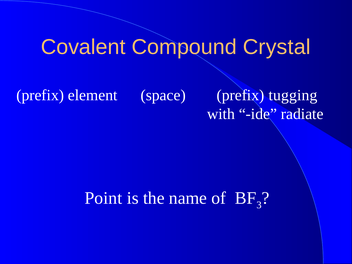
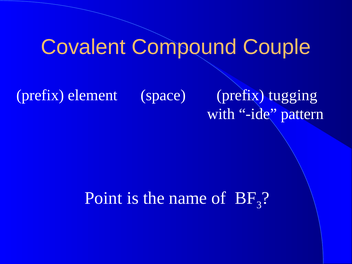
Crystal: Crystal -> Couple (277, 47)
radiate: radiate -> pattern (302, 114)
